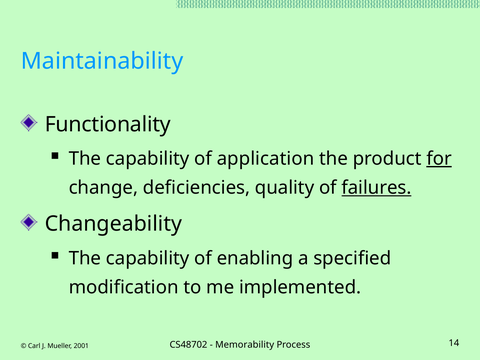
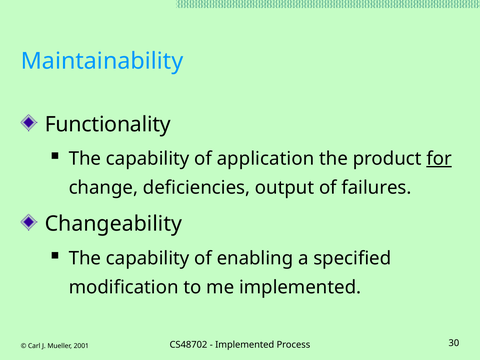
quality: quality -> output (285, 188)
failures underline: present -> none (376, 188)
Memorability: Memorability -> Implemented (245, 345)
14: 14 -> 30 (454, 343)
